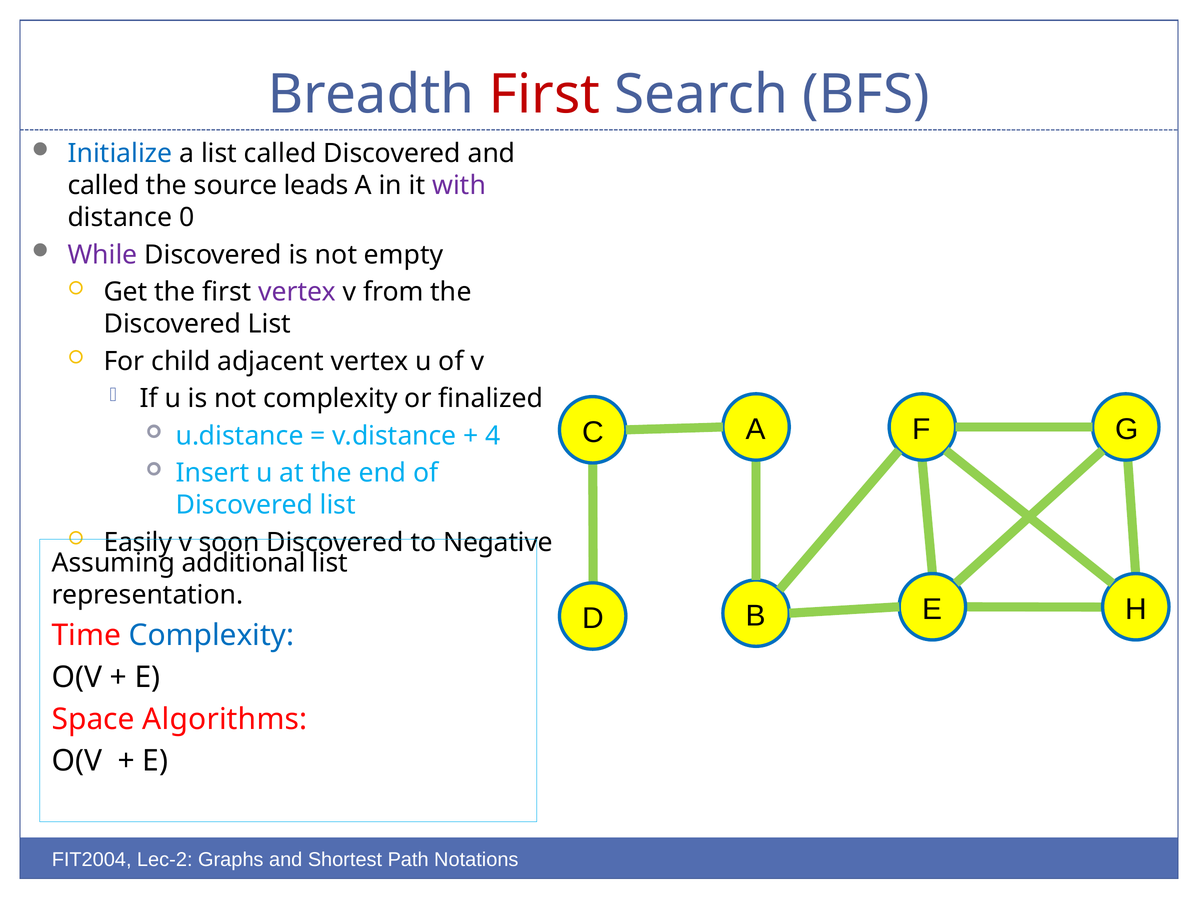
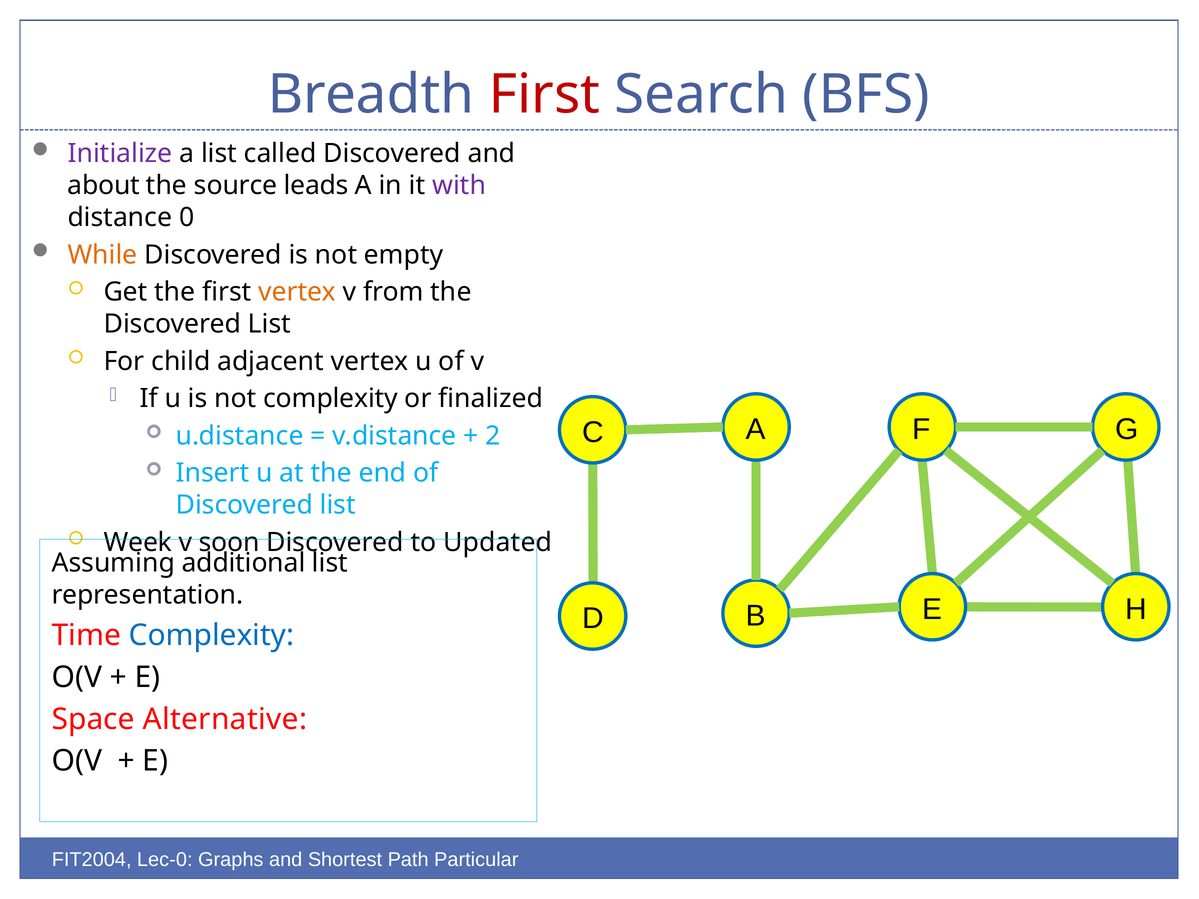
Initialize colour: blue -> purple (120, 154)
called: called -> about (104, 186)
While colour: purple -> orange (103, 255)
vertex colour: purple -> orange (297, 292)
4: 4 -> 2 (493, 436)
Easily: Easily -> Week (138, 543)
Negative: Negative -> Updated (498, 543)
Algorithms: Algorithms -> Alternative (225, 719)
Lec-2: Lec-2 -> Lec-0 (165, 860)
Notations: Notations -> Particular (476, 860)
